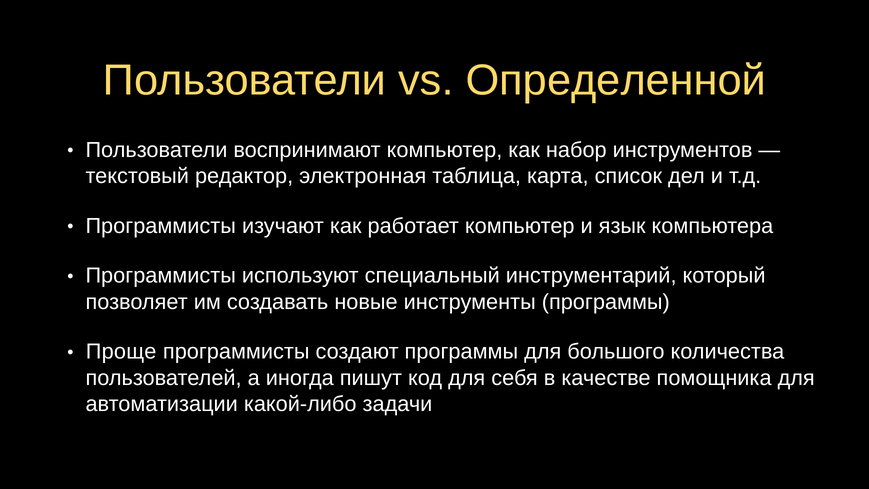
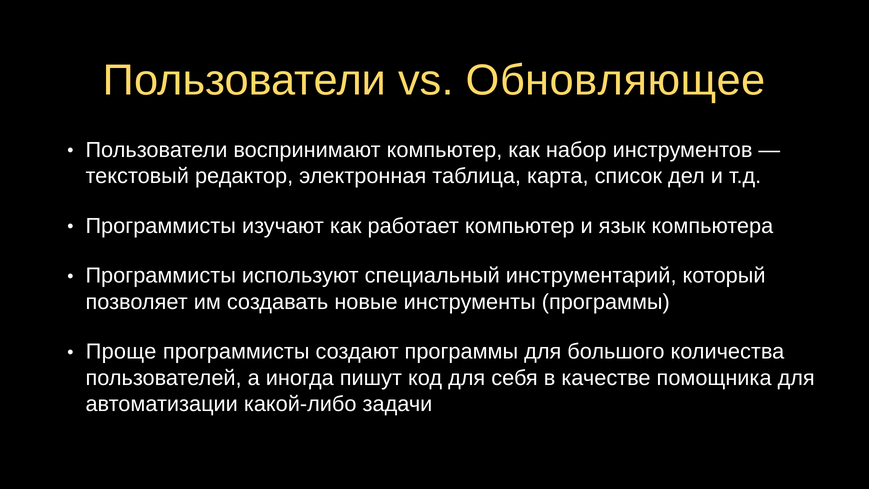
Определенной: Определенной -> Обновляющее (616, 81)
